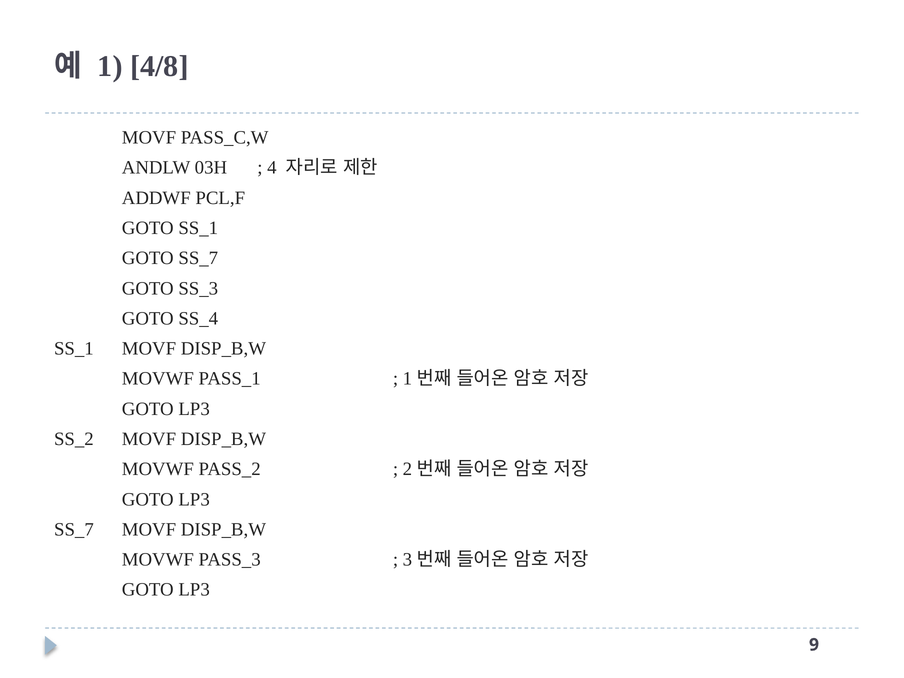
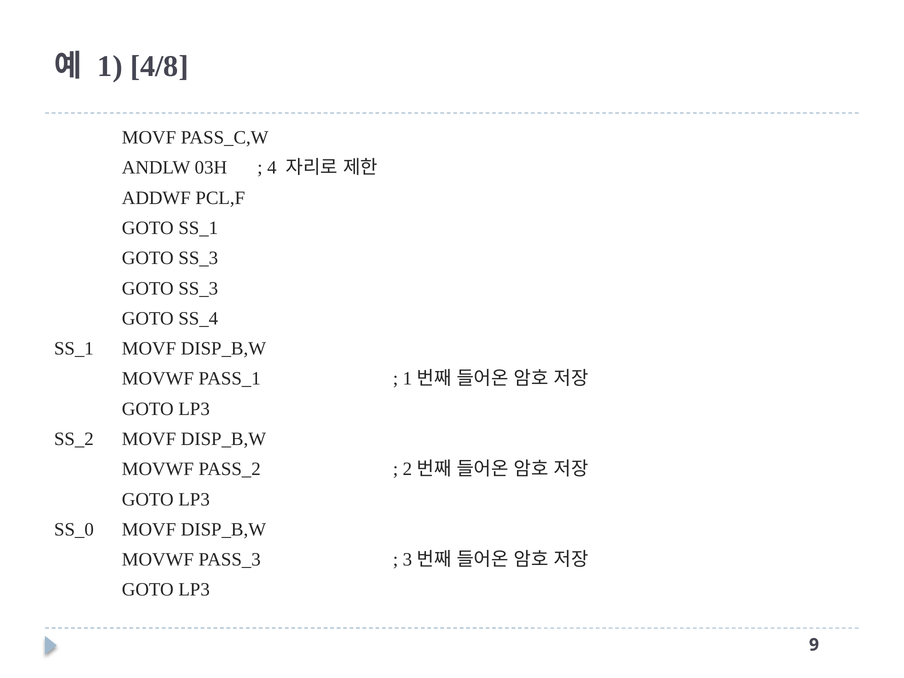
SS_7: SS_7 -> SS_3 (198, 258)
SS_7: SS_7 -> SS_0 (74, 529)
